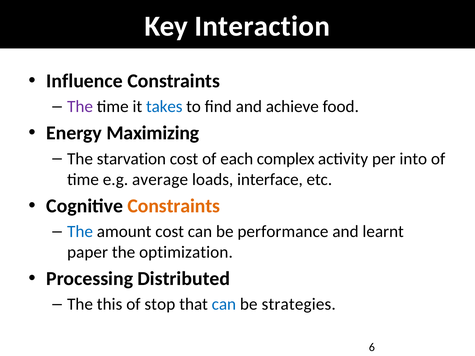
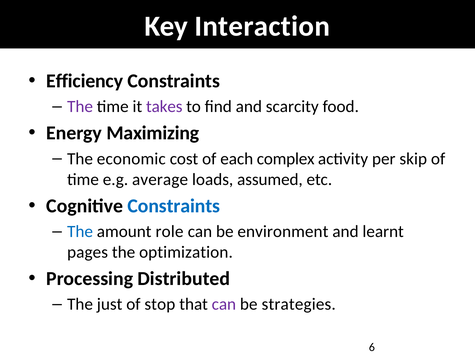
Influence: Influence -> Efficiency (85, 81)
takes colour: blue -> purple (164, 107)
achieve: achieve -> scarcity (292, 107)
starvation: starvation -> economic (131, 159)
into: into -> skip (413, 159)
interface: interface -> assumed (270, 179)
Constraints colour: orange -> blue (174, 206)
amount cost: cost -> role (170, 232)
performance: performance -> environment (283, 232)
paper: paper -> pages (88, 252)
this: this -> just (110, 305)
can colour: blue -> purple (224, 305)
